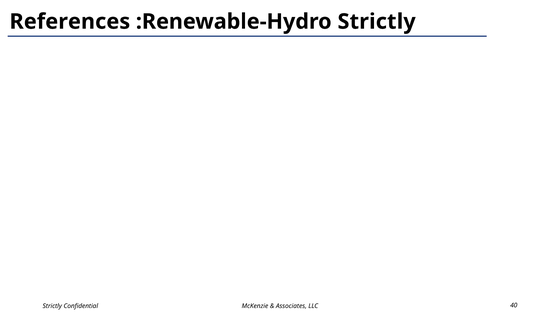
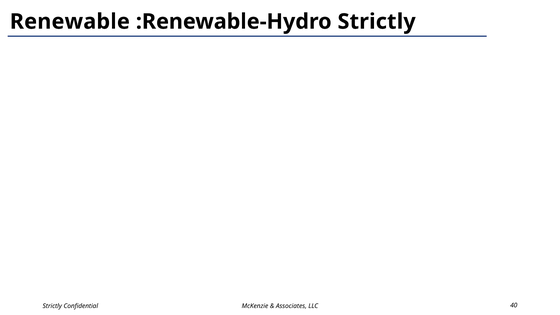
References: References -> Renewable (70, 22)
